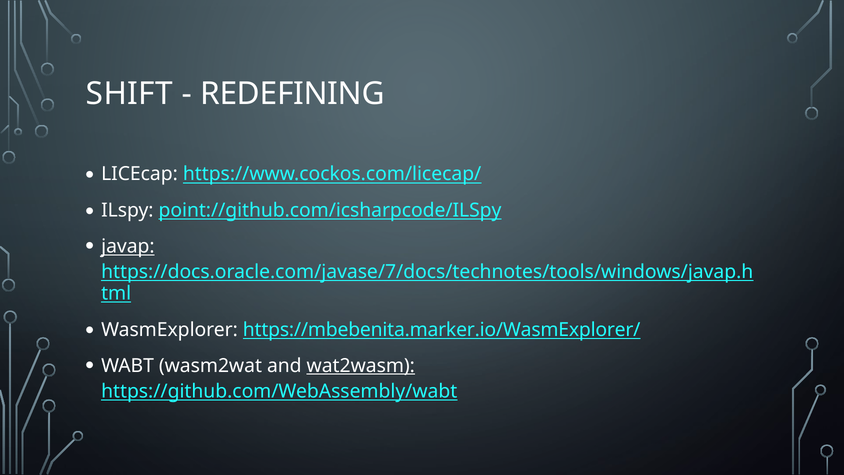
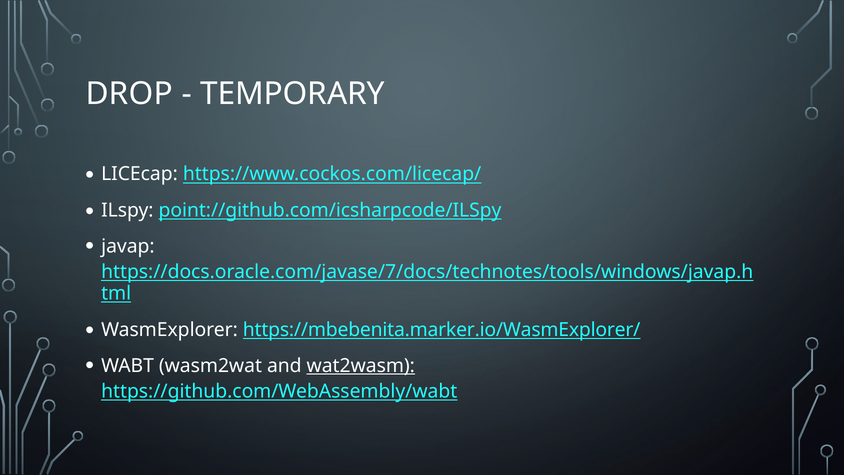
SHIFT: SHIFT -> DROP (129, 94)
REDEFINING: REDEFINING -> TEMPORARY (292, 94)
javap underline: present -> none (128, 246)
